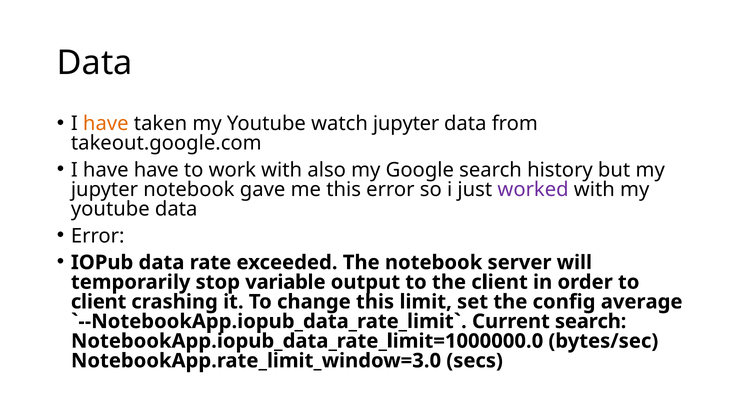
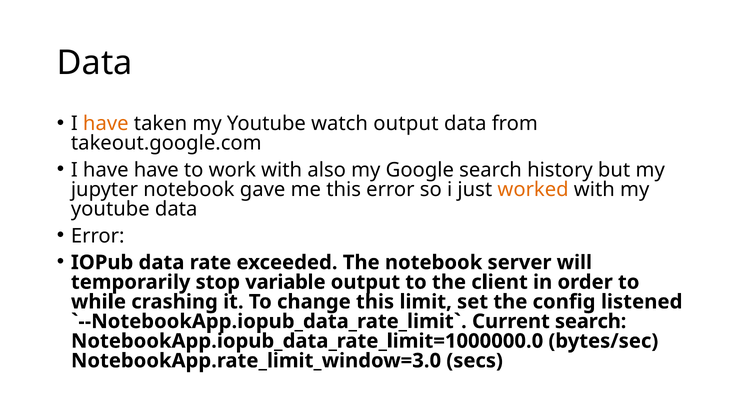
watch jupyter: jupyter -> output (406, 124)
worked colour: purple -> orange (533, 190)
client: client -> while (98, 302)
average: average -> listened (642, 302)
